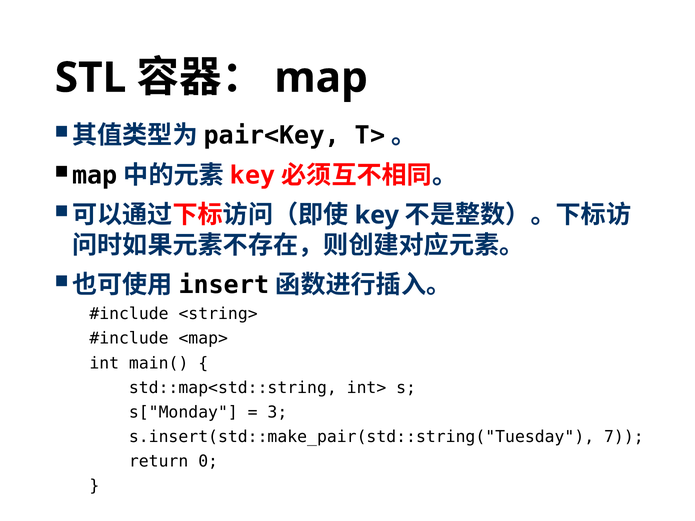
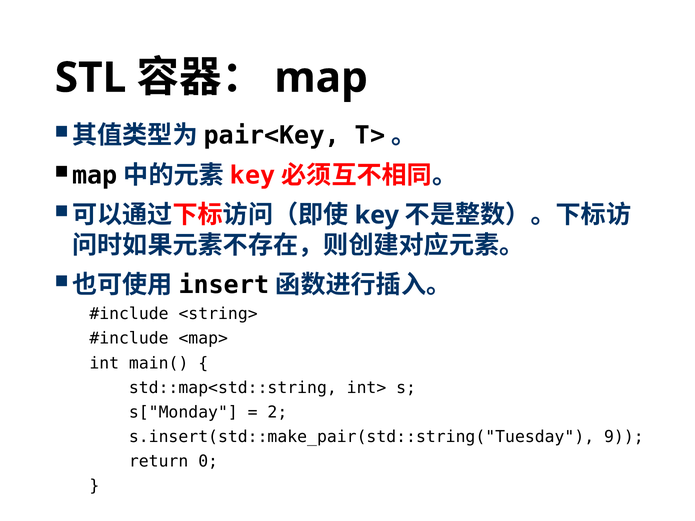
3: 3 -> 2 (277, 412)
7: 7 -> 9 (624, 437)
